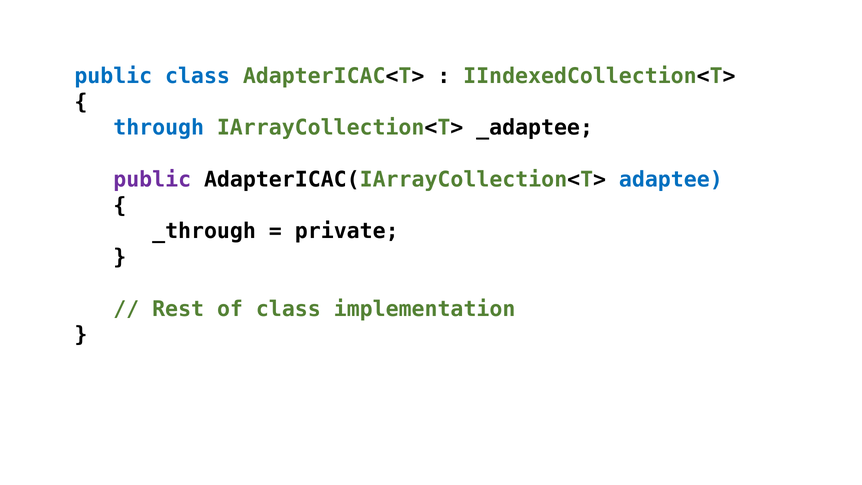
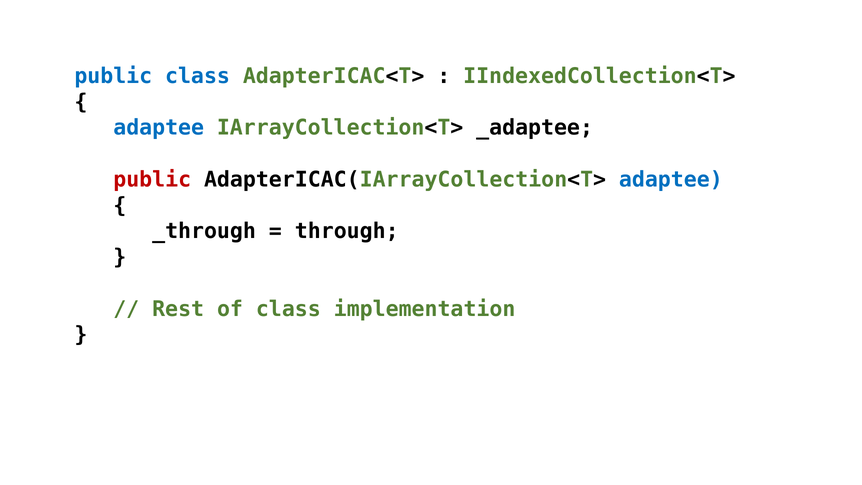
through: through -> adaptee (159, 128)
public colour: purple -> red (152, 180)
private: private -> through (347, 231)
